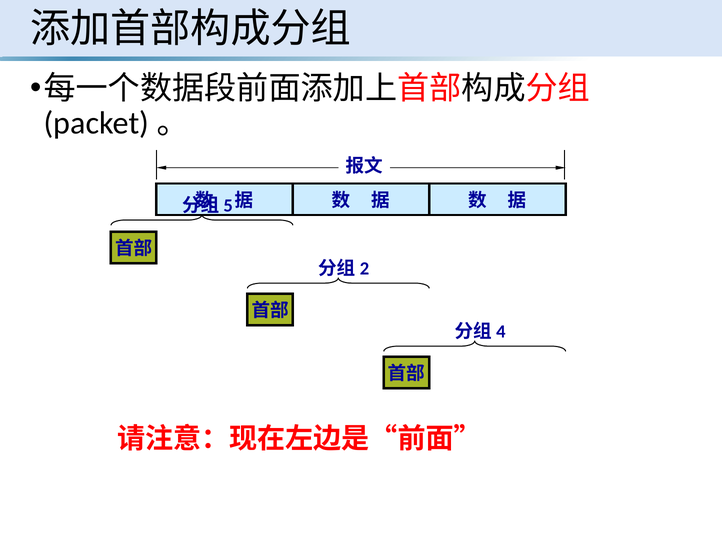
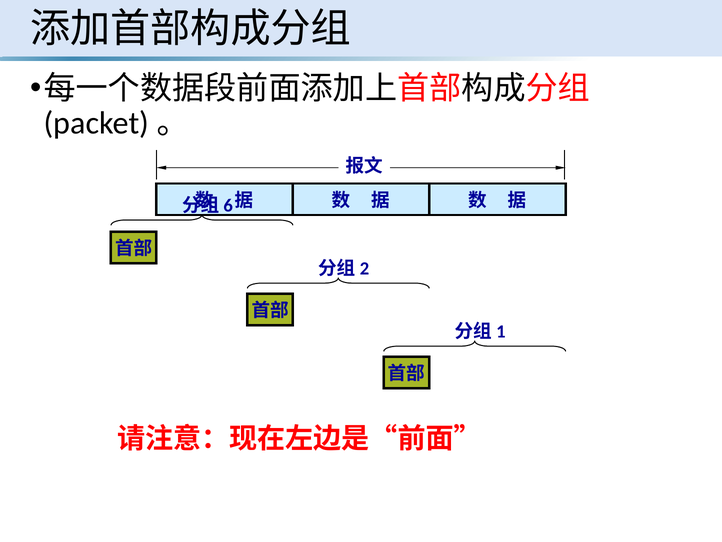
5: 5 -> 6 (228, 205)
4: 4 -> 1 (501, 331)
